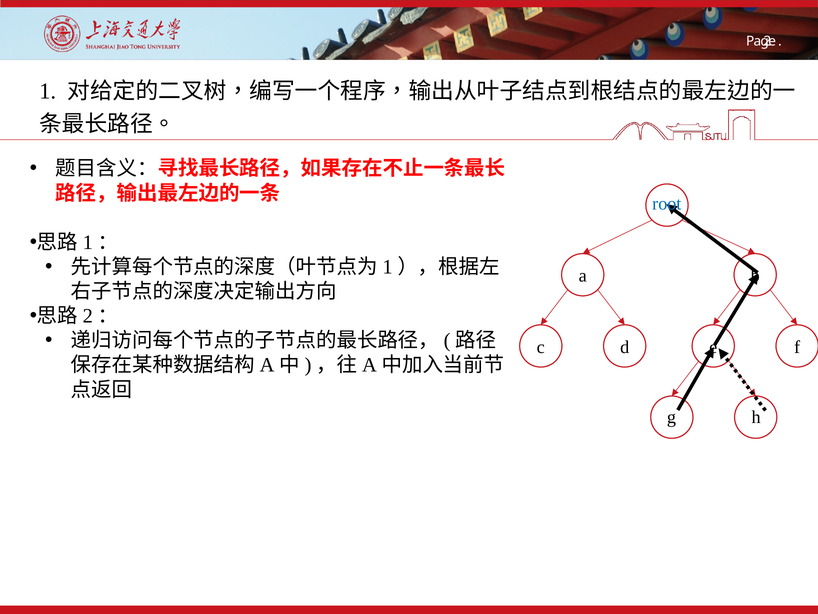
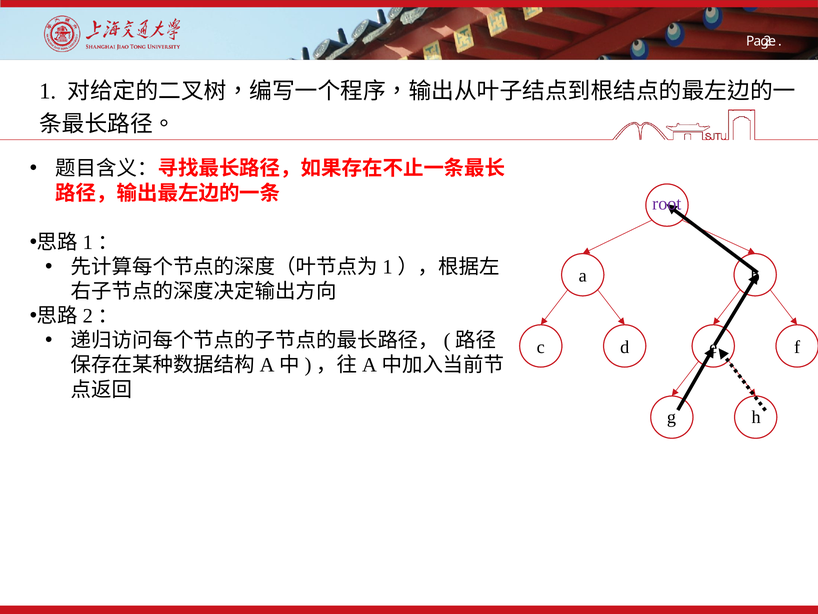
root colour: blue -> purple (667, 204)
